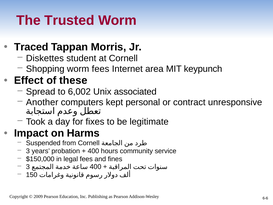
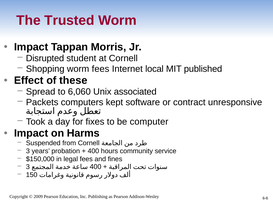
Traced: Traced -> Impact (31, 47)
Diskettes: Diskettes -> Disrupted (45, 58)
area: area -> local (154, 69)
keypunch: keypunch -> published (203, 69)
6,002: 6,002 -> 6,060 (79, 92)
Another: Another -> Packets (42, 102)
personal: personal -> software (143, 102)
legitimate: legitimate -> computer (149, 122)
